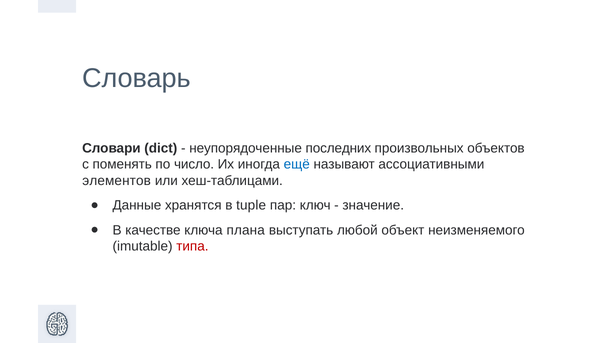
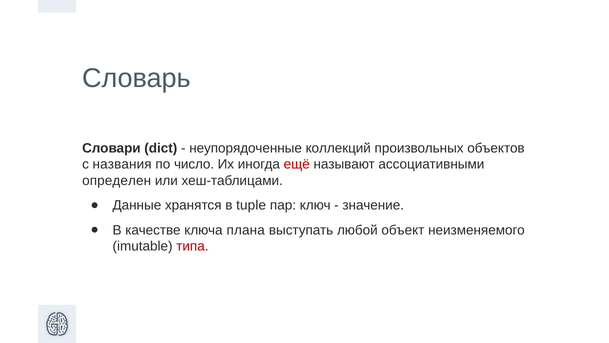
последних: последних -> коллекций (338, 148)
поменять: поменять -> названия (122, 164)
ещё colour: blue -> red (297, 164)
элементов: элементов -> определен (117, 180)
